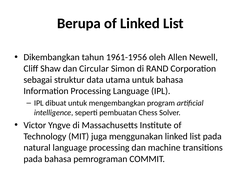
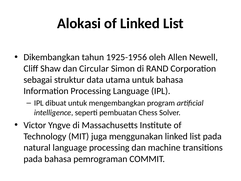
Berupa: Berupa -> Alokasi (79, 23)
1961-1956: 1961-1956 -> 1925-1956 (127, 57)
